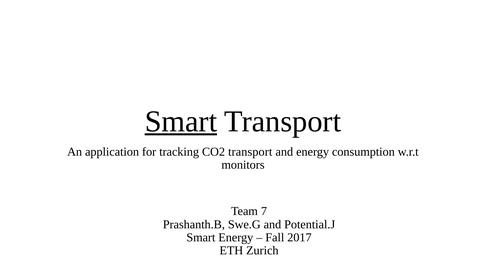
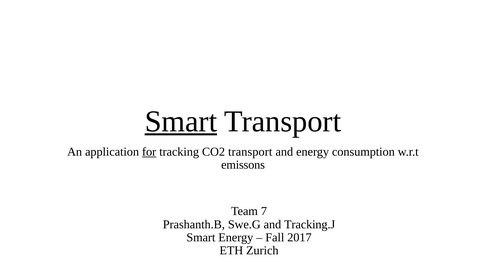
for underline: none -> present (149, 152)
monitors: monitors -> emissons (243, 165)
Potential.J: Potential.J -> Tracking.J (310, 225)
